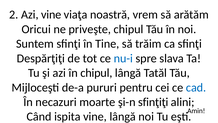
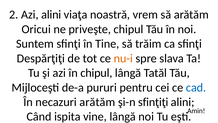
Azi vine: vine -> alini (51, 15)
nu-i colour: blue -> orange (123, 58)
necazuri moarte: moarte -> arătăm (97, 102)
